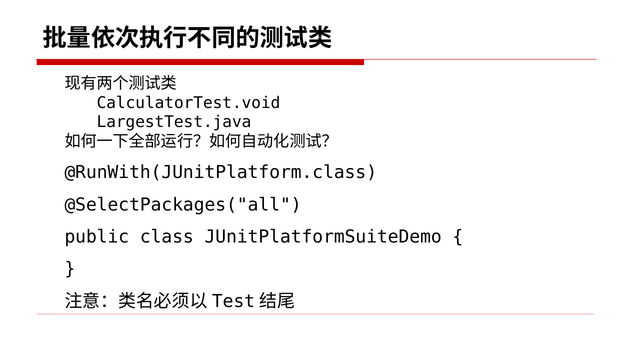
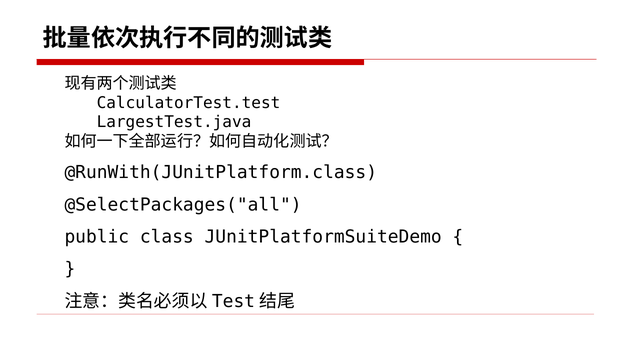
CalculatorTest.void: CalculatorTest.void -> CalculatorTest.test (189, 103)
